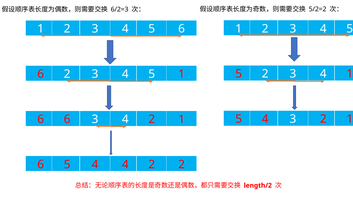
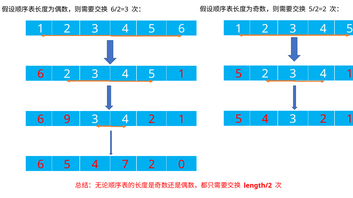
6 6: 6 -> 9 (67, 120)
4 4: 4 -> 7 (125, 165)
2 2: 2 -> 0 (182, 165)
